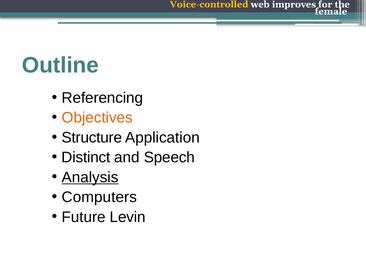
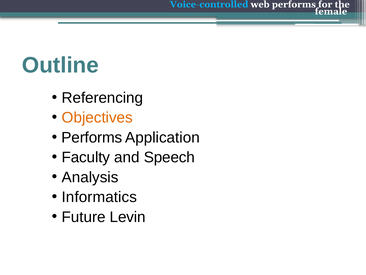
Voice-controlled colour: yellow -> light blue (209, 4)
web improves: improves -> performs (294, 4)
Structure: Structure -> Performs (92, 137)
Distinct: Distinct -> Faculty (86, 157)
Analysis underline: present -> none (90, 177)
Computers: Computers -> Informatics (99, 197)
